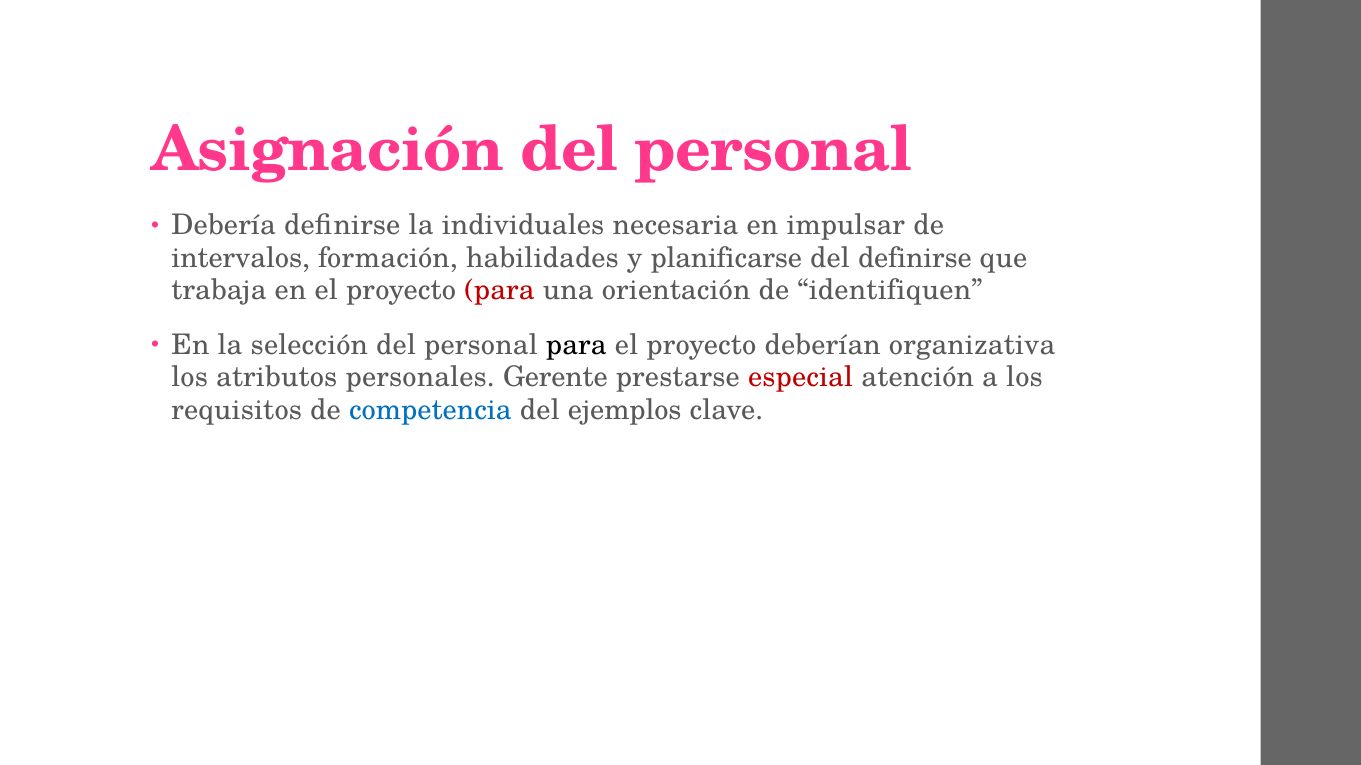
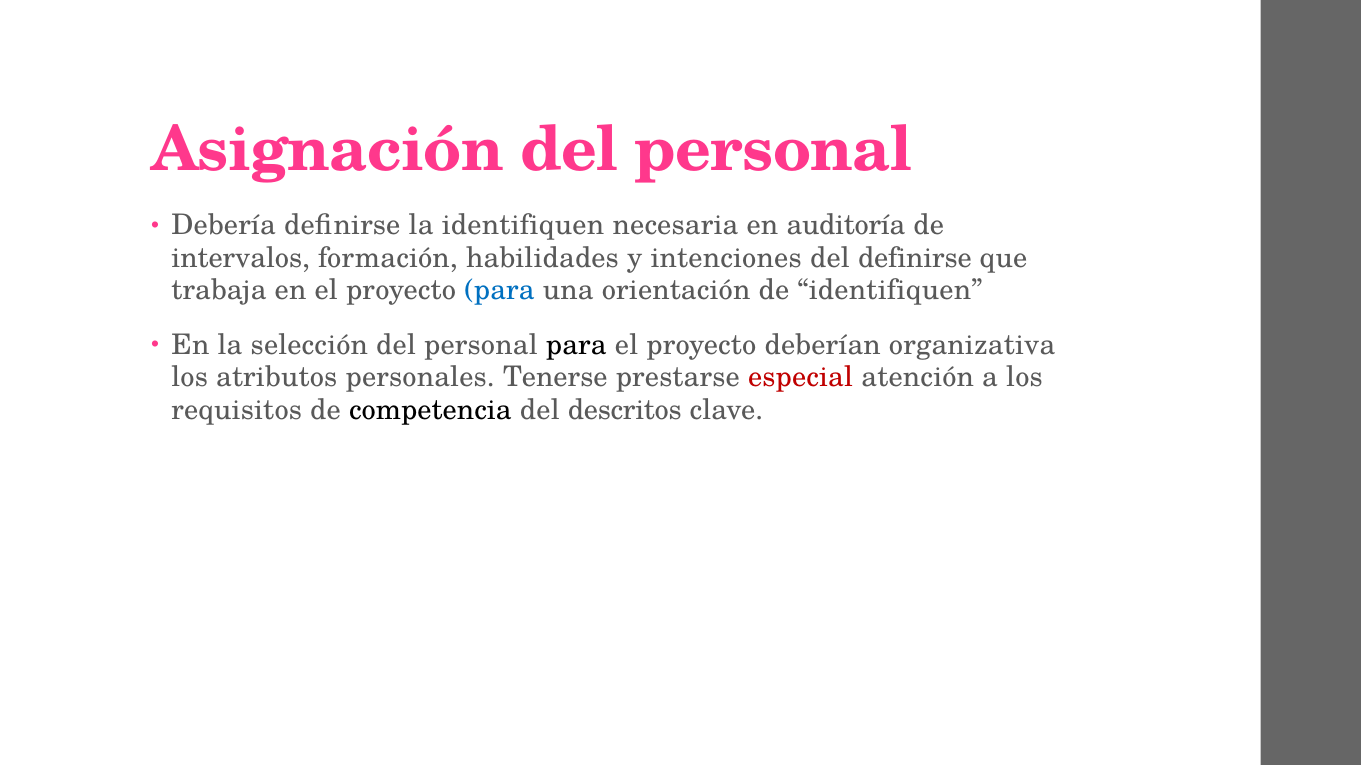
la individuales: individuales -> identifiquen (523, 226)
impulsar: impulsar -> auditoría (846, 226)
planificarse: planificarse -> intenciones (726, 258)
para colour: red -> blue (499, 290)
Gerente: Gerente -> Tenerse (555, 378)
competencia colour: blue -> black (430, 410)
ejemplos: ejemplos -> descritos (625, 410)
